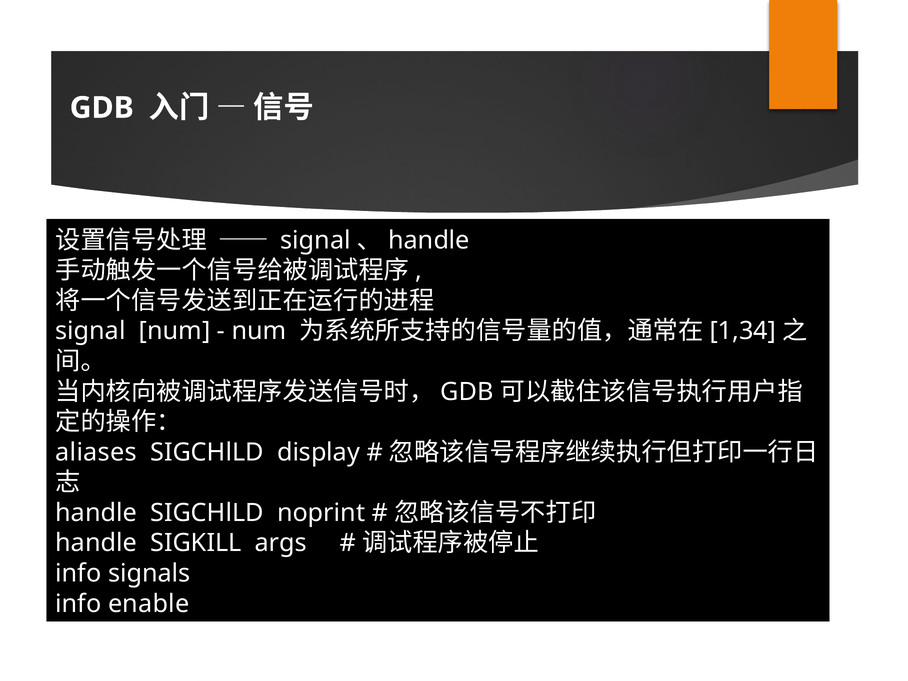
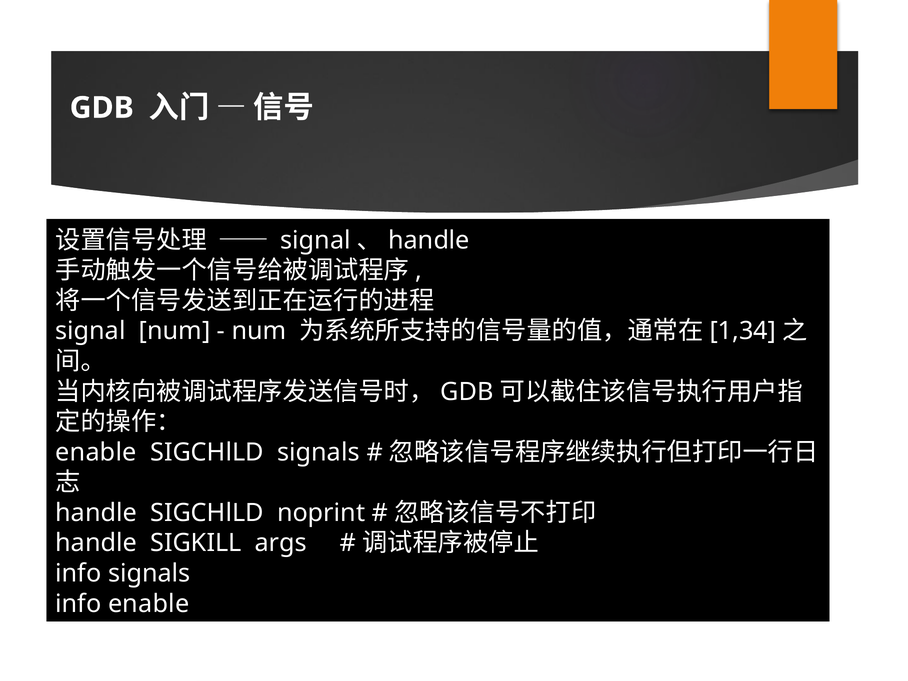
aliases: aliases -> enable (96, 452)
SIGCHlLD display: display -> signals (318, 452)
